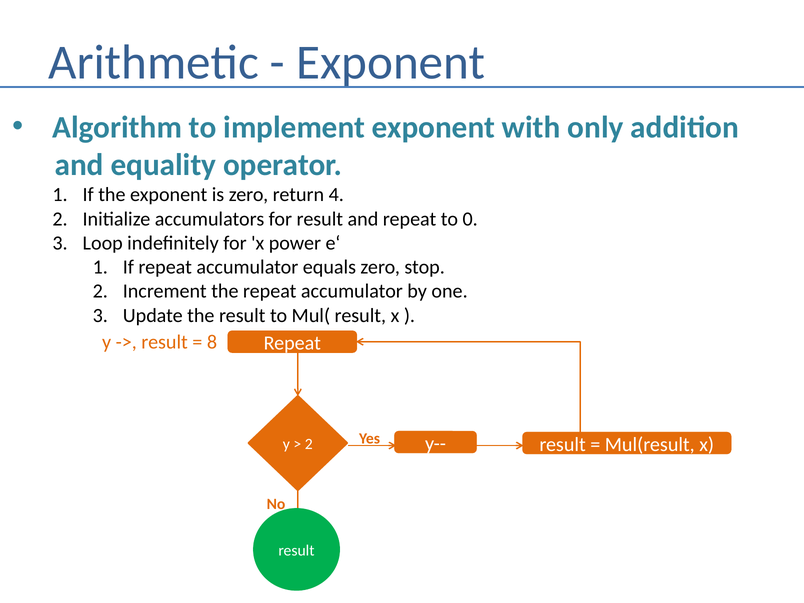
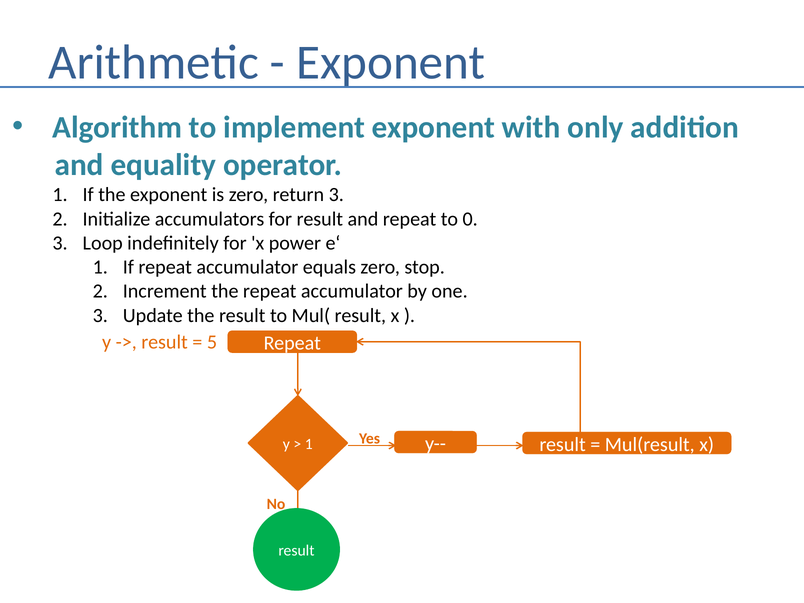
return 4: 4 -> 3 (336, 195)
8: 8 -> 5 (212, 342)
2: 2 -> 1 (309, 444)
